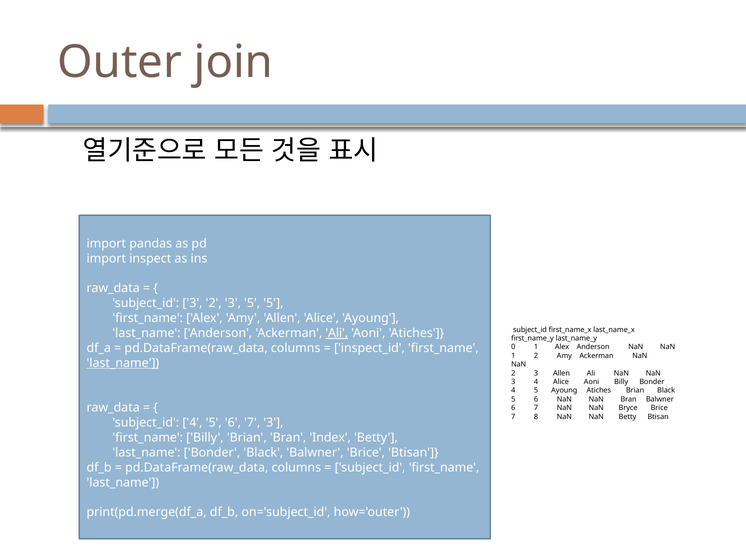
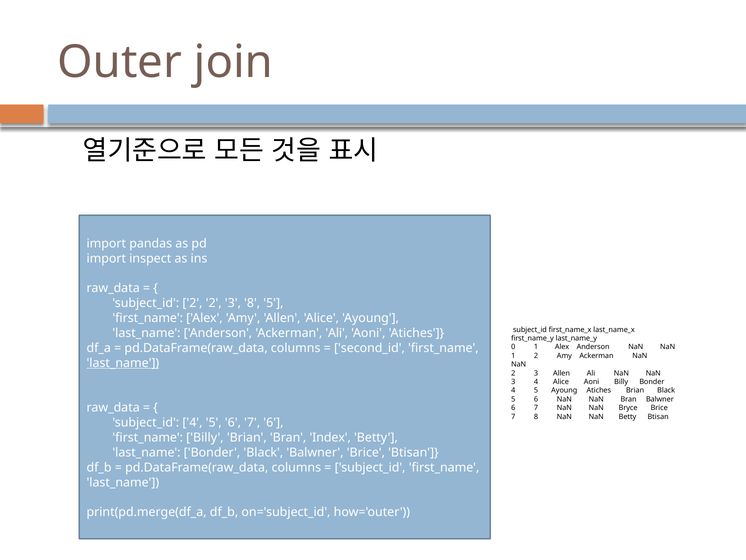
subject_id 3: 3 -> 2 (192, 303)
3 5: 5 -> 8 (252, 303)
Ali underline: present -> none (337, 333)
inspect_id: inspect_id -> second_id (369, 348)
7 3: 3 -> 6 (273, 422)
